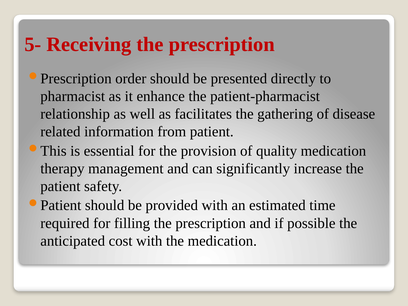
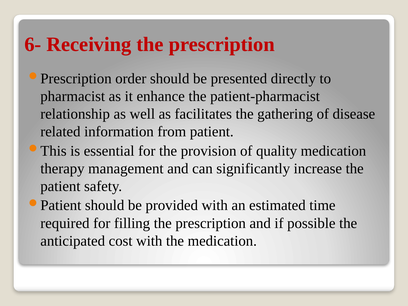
5-: 5- -> 6- (33, 44)
